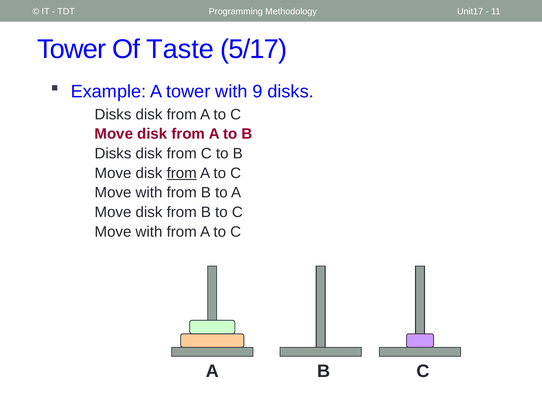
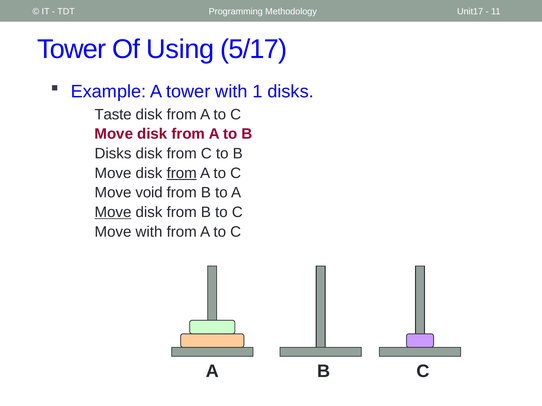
Taste: Taste -> Using (180, 49)
9: 9 -> 1 (258, 92)
Disks: Disks -> Taste (113, 115)
with: with -> void (149, 193)
Move underline: none -> present (113, 212)
